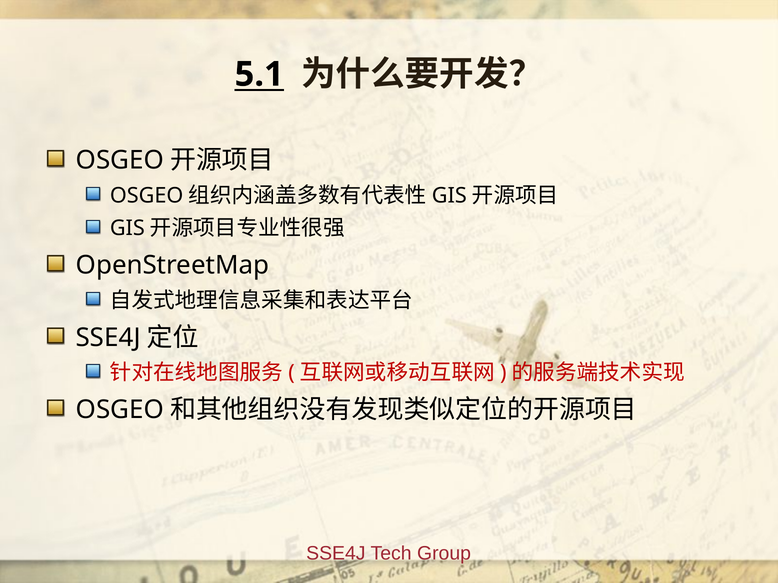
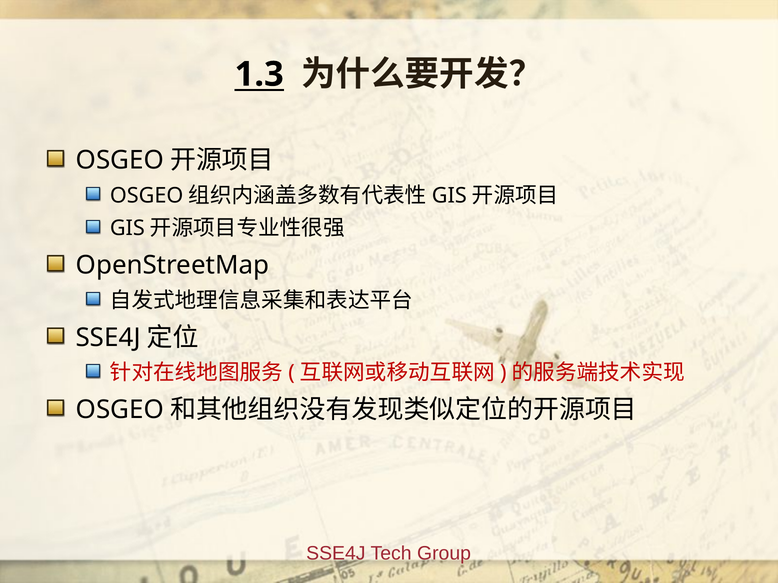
5.1: 5.1 -> 1.3 (259, 74)
